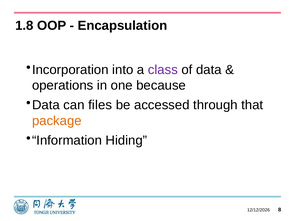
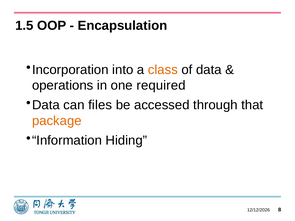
1.8: 1.8 -> 1.5 (24, 26)
class colour: purple -> orange (163, 70)
because: because -> required (161, 86)
